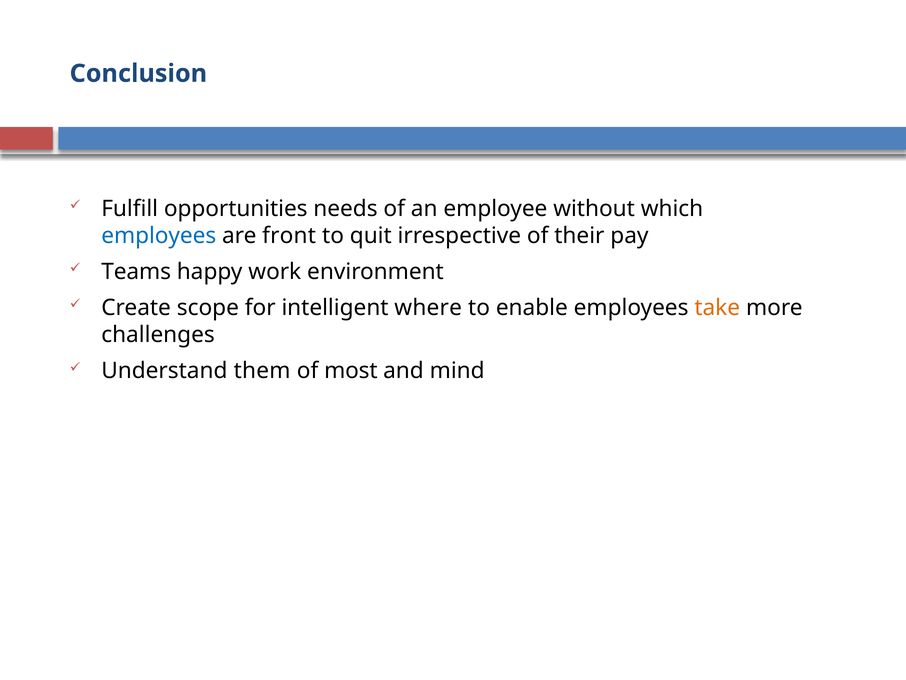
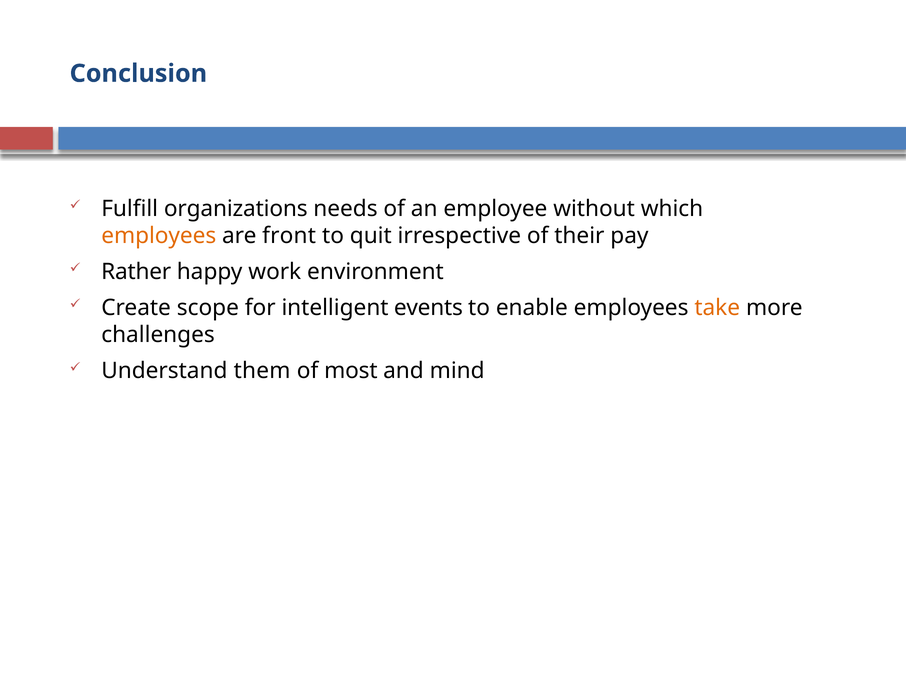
opportunities: opportunities -> organizations (236, 208)
employees colour: blue -> orange (159, 236)
Teams: Teams -> Rather (136, 272)
where: where -> events (428, 308)
